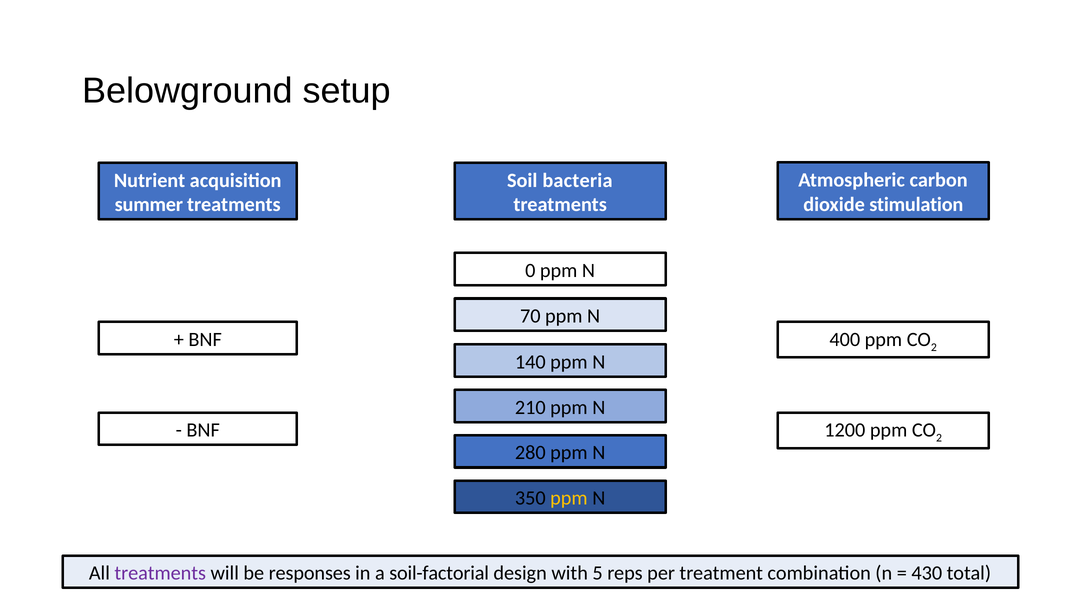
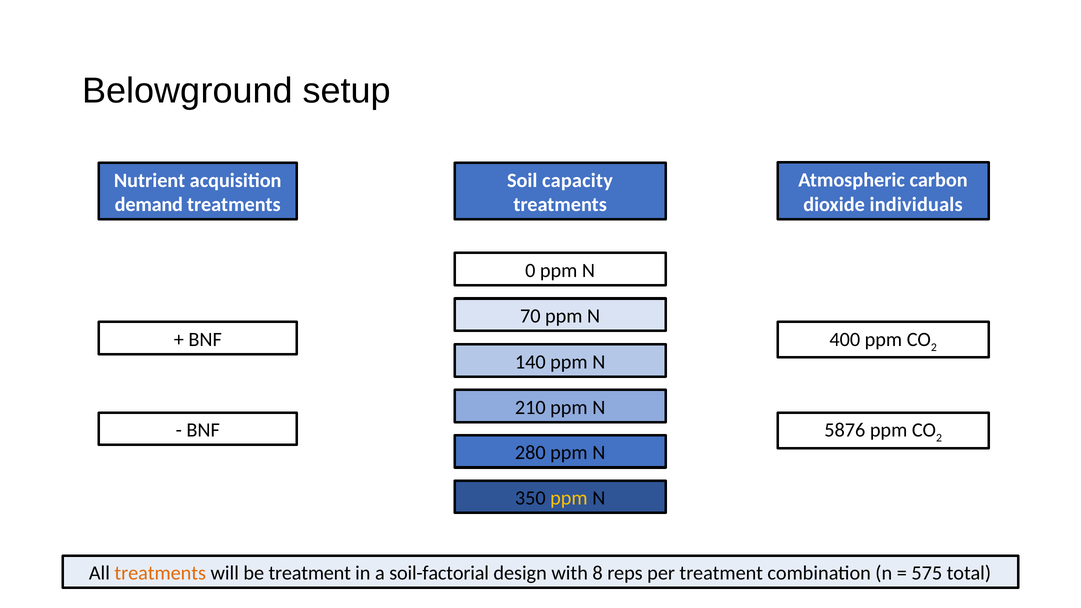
bacteria: bacteria -> capacity (577, 180)
stimulation: stimulation -> individuals (916, 204)
summer: summer -> demand (149, 205)
1200: 1200 -> 5876 (845, 430)
treatments colour: purple -> orange (160, 573)
be responses: responses -> treatment (310, 573)
5: 5 -> 8 (598, 573)
430: 430 -> 575 (927, 573)
